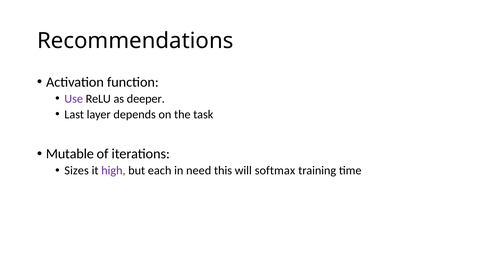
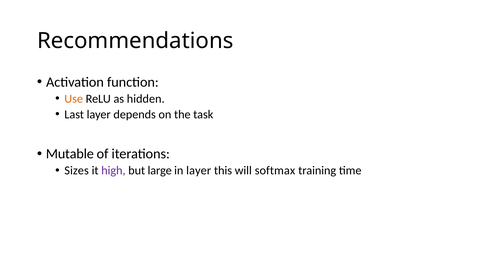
Use colour: purple -> orange (74, 99)
deeper: deeper -> hidden (146, 99)
each: each -> large (160, 171)
in need: need -> layer (199, 171)
